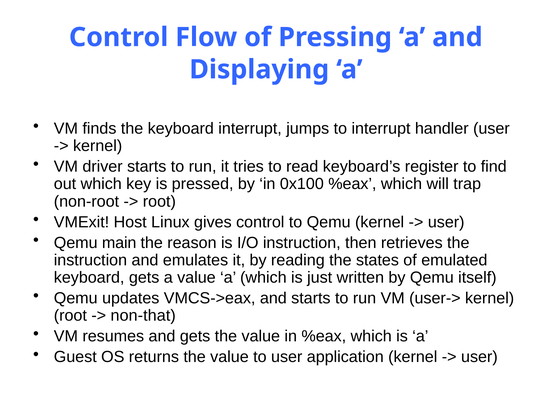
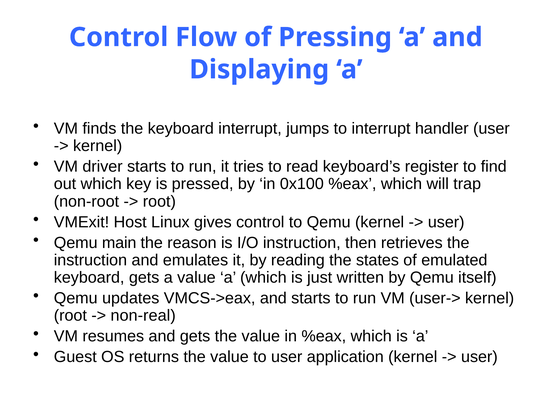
non-that: non-that -> non-real (143, 316)
